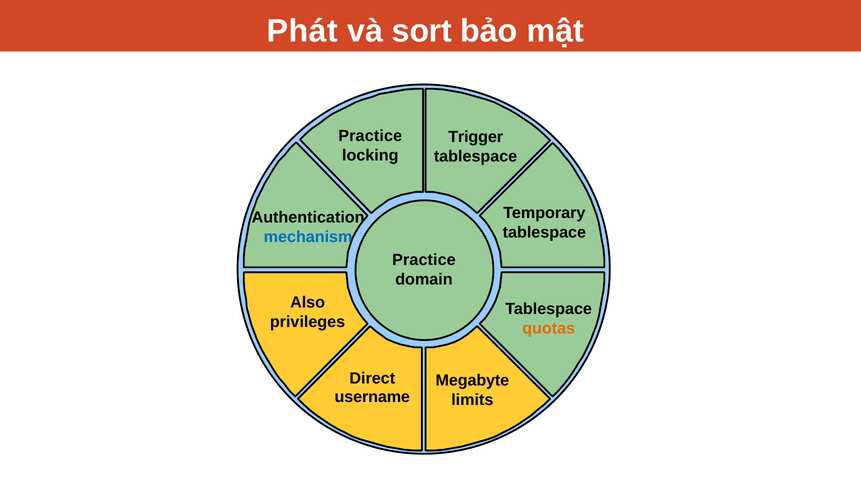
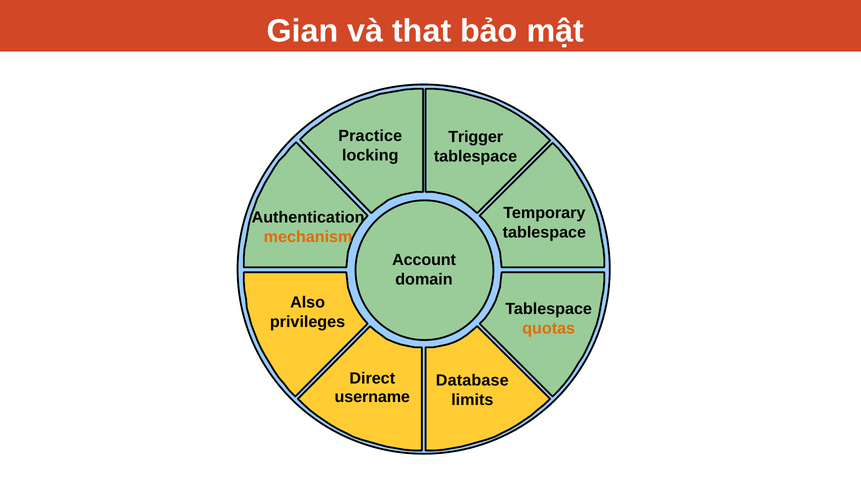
Phát: Phát -> Gian (303, 31)
sort: sort -> that (422, 31)
mechanism colour: blue -> orange (308, 237)
Practice: Practice -> Account (424, 260)
Megabyte: Megabyte -> Database (472, 381)
